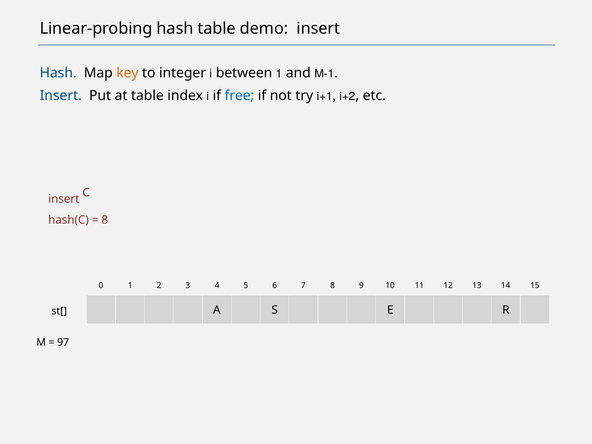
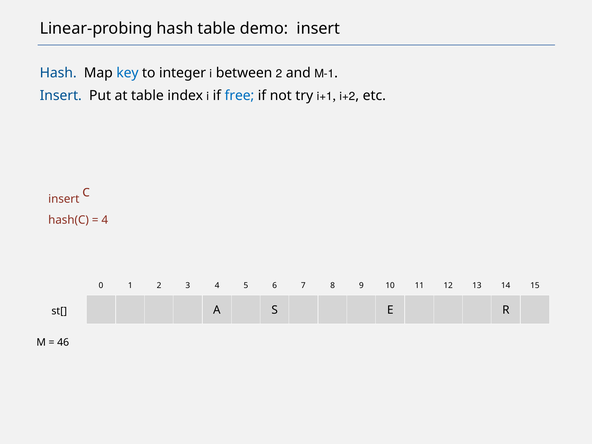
key colour: orange -> blue (127, 73)
between 1: 1 -> 2 (279, 74)
8: 8 -> 4 (105, 220)
97: 97 -> 46 (63, 342)
